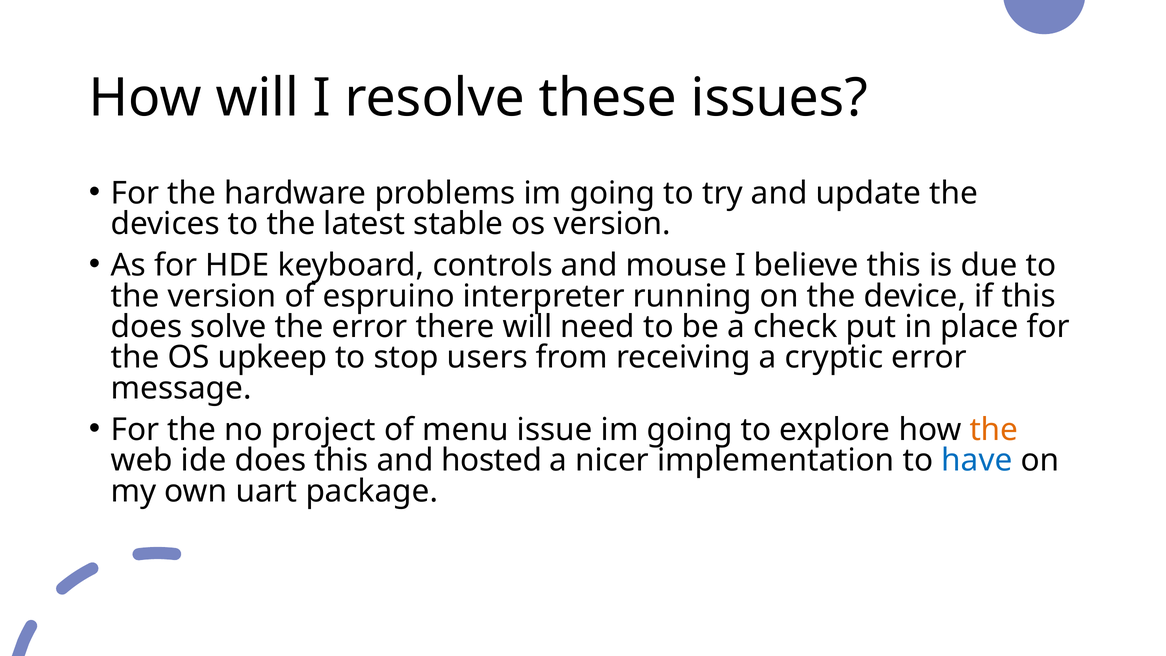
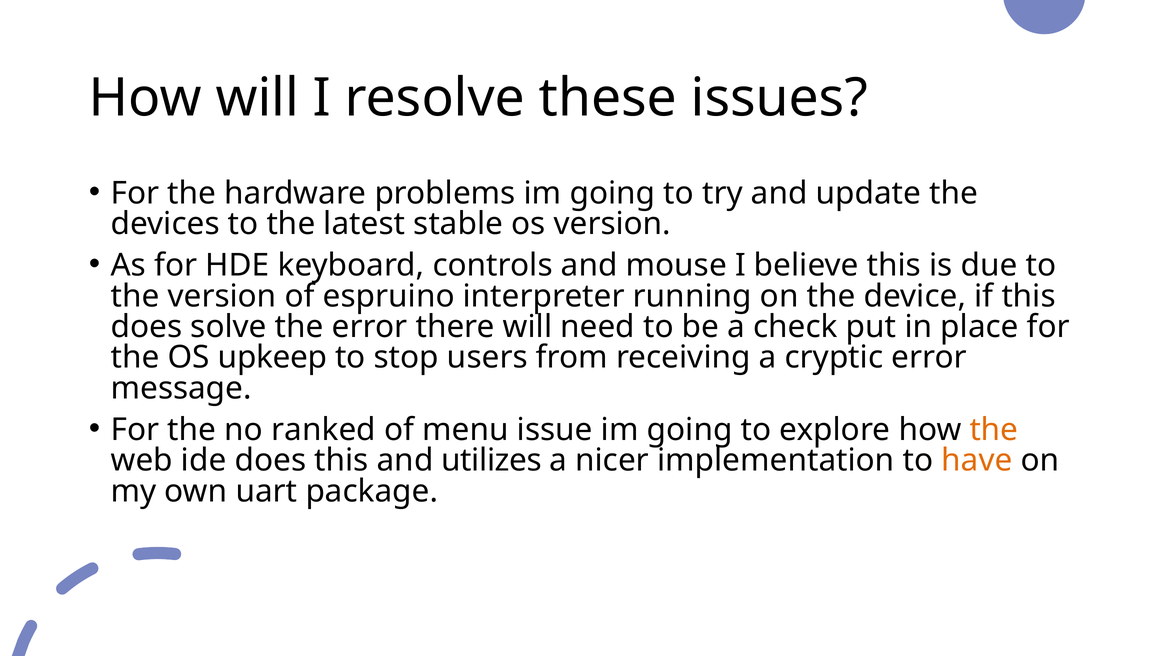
project: project -> ranked (324, 430)
hosted: hosted -> utilizes (492, 460)
have colour: blue -> orange (977, 460)
